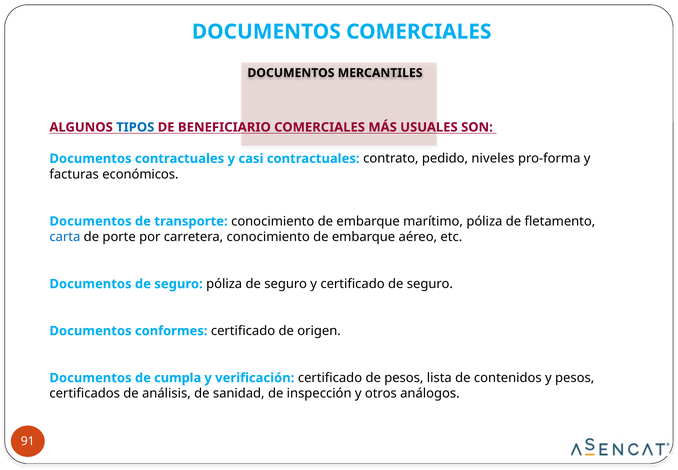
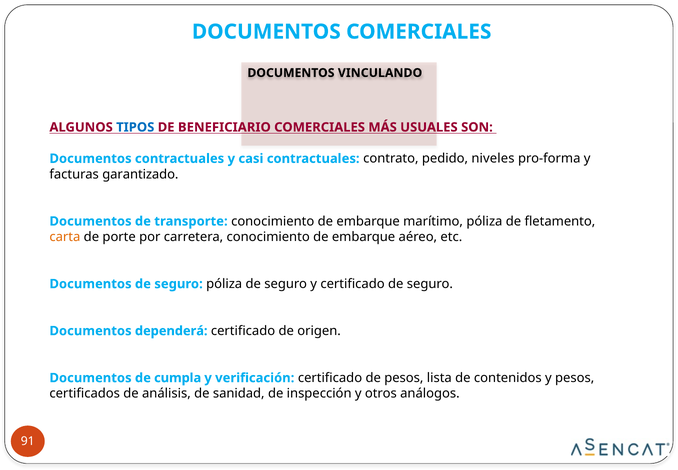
MERCANTILES: MERCANTILES -> VINCULANDO (380, 73)
económicos: económicos -> garantizado (140, 174)
carta colour: blue -> orange (65, 237)
conformes: conformes -> dependerá (171, 330)
